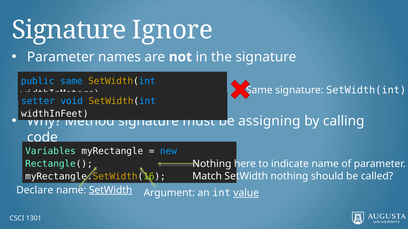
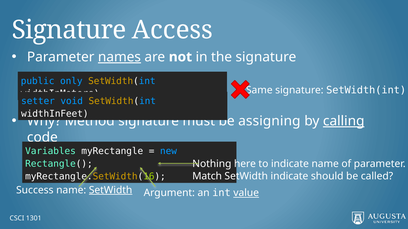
Ignore: Ignore -> Access (172, 30)
names underline: none -> present (119, 57)
public same: same -> only (71, 81)
calling underline: none -> present (344, 121)
SetWidth nothing: nothing -> indicate (289, 177)
Declare: Declare -> Success (35, 190)
